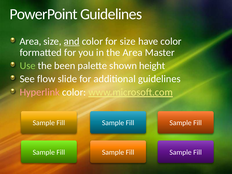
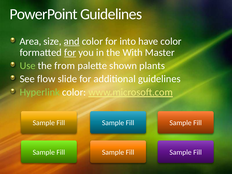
for size: size -> into (128, 41)
for underline: none -> present (70, 52)
the Area: Area -> With (133, 52)
been: been -> from (65, 66)
height: height -> plants (152, 66)
Hyperlink colour: pink -> light green (40, 92)
